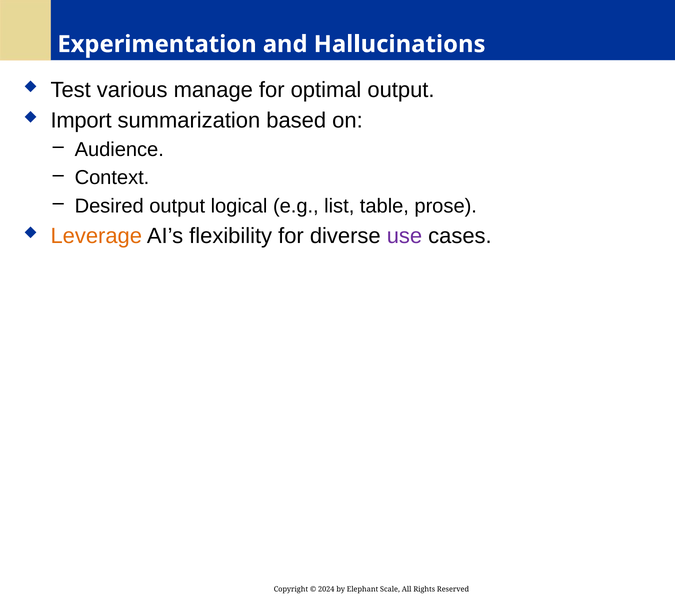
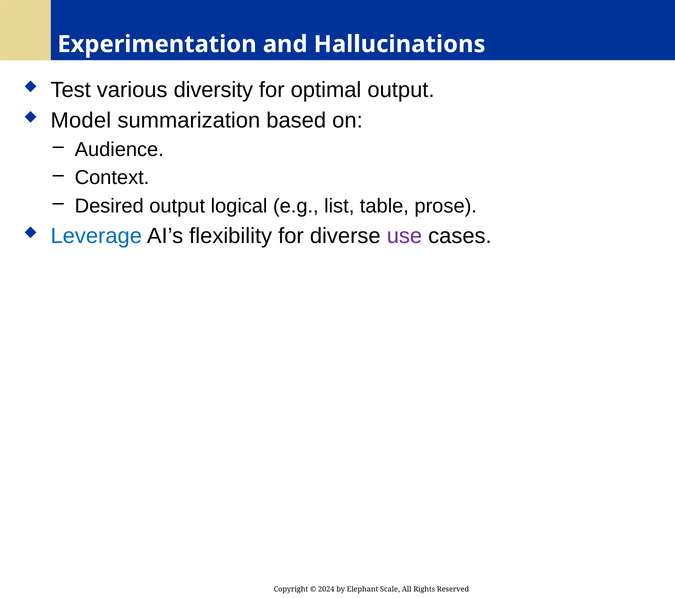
manage: manage -> diversity (213, 90)
Import: Import -> Model (81, 120)
Leverage colour: orange -> blue (96, 236)
